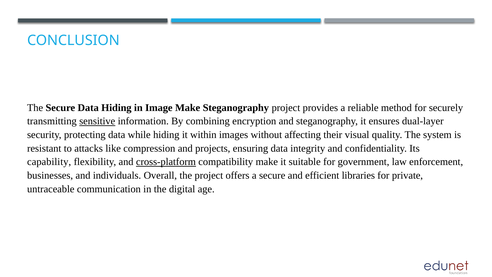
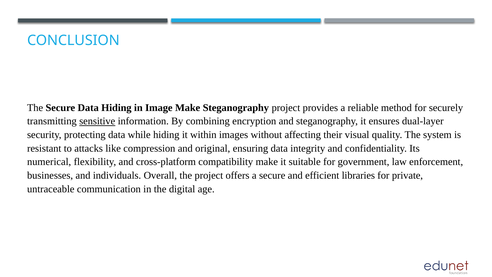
projects: projects -> original (213, 148)
capability: capability -> numerical (49, 162)
cross-platform underline: present -> none (166, 162)
